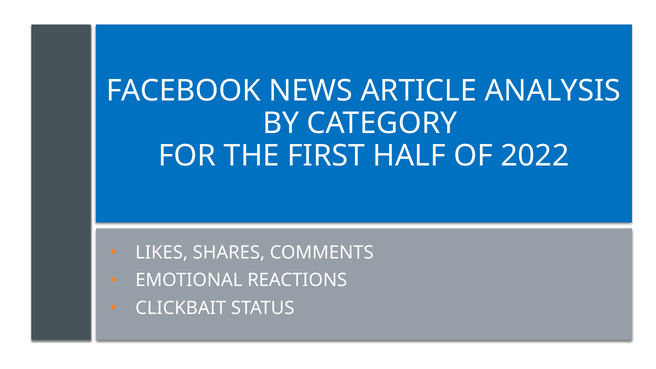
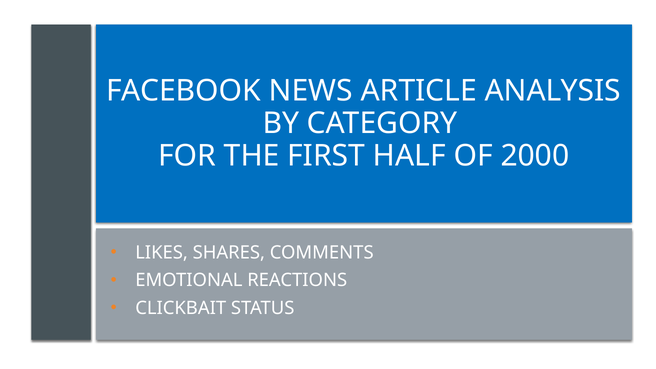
2022: 2022 -> 2000 (535, 156)
